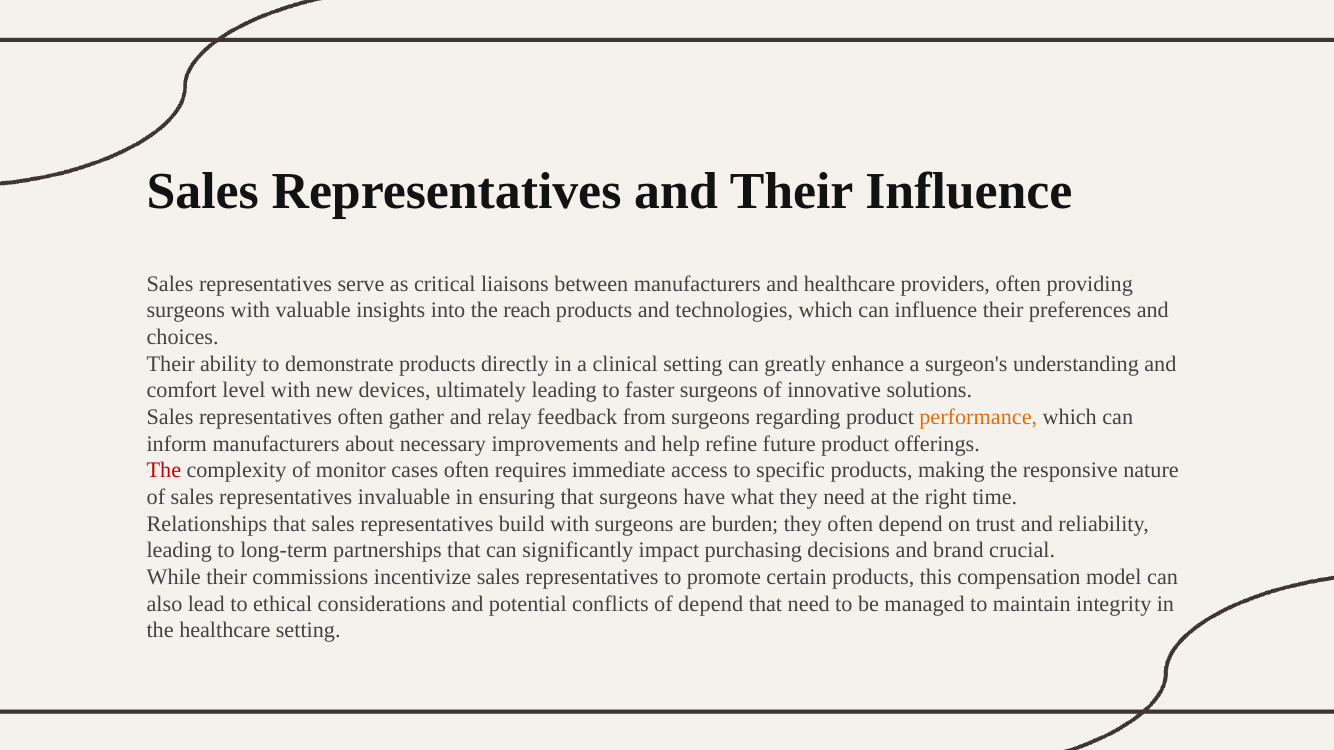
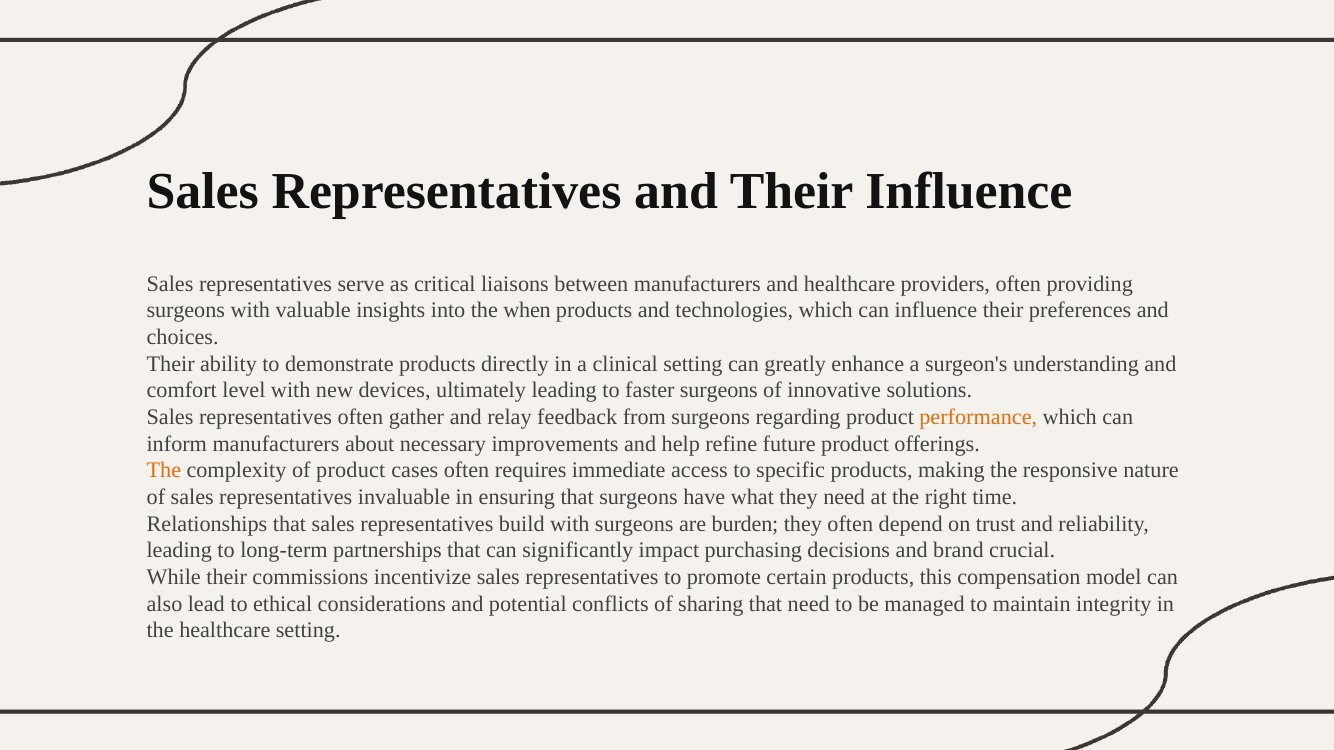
reach: reach -> when (527, 311)
The colour: red -> orange (164, 471)
of monitor: monitor -> product (351, 471)
of depend: depend -> sharing (711, 604)
